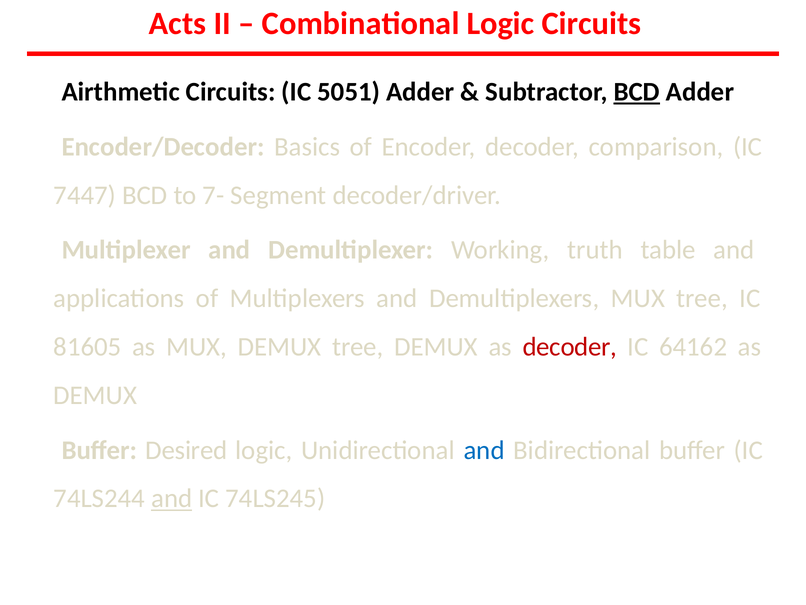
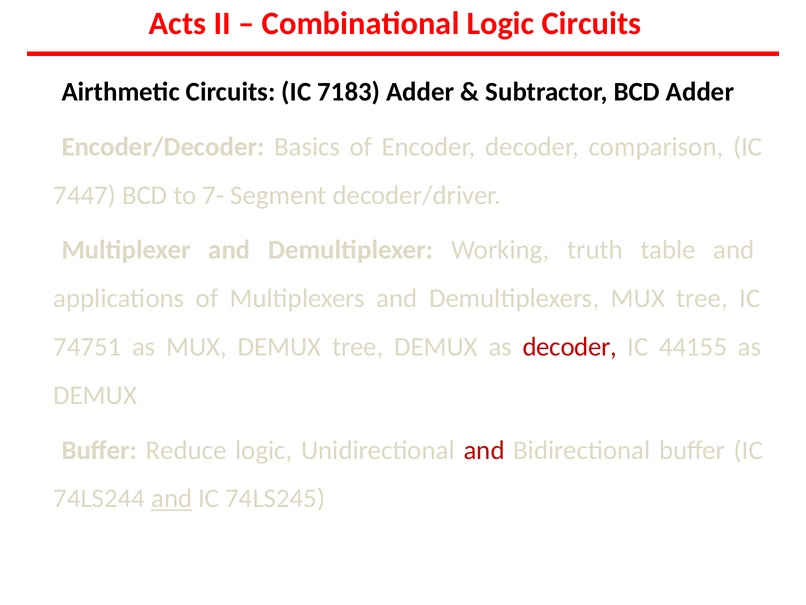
5051: 5051 -> 7183 (349, 92)
BCD underline: present -> none (637, 92)
81605: 81605 -> 74751 (87, 347)
64162: 64162 -> 44155 (693, 347)
Desired: Desired -> Reduce (186, 450)
and colour: blue -> red (484, 450)
